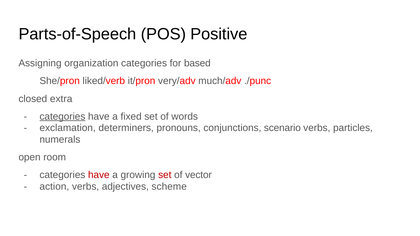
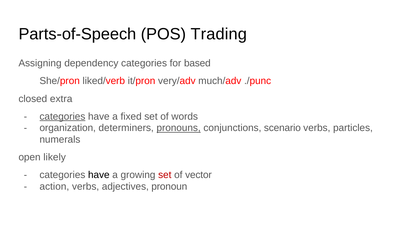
Positive: Positive -> Trading (219, 34)
organization: organization -> dependency (91, 63)
exclamation: exclamation -> organization (68, 128)
pronouns underline: none -> present (179, 128)
room: room -> likely (55, 157)
have colour: red -> black (99, 175)
scheme: scheme -> pronoun (169, 187)
